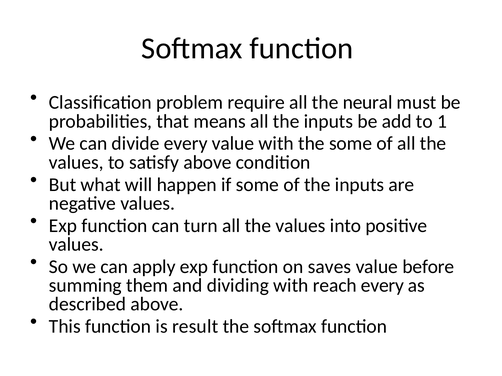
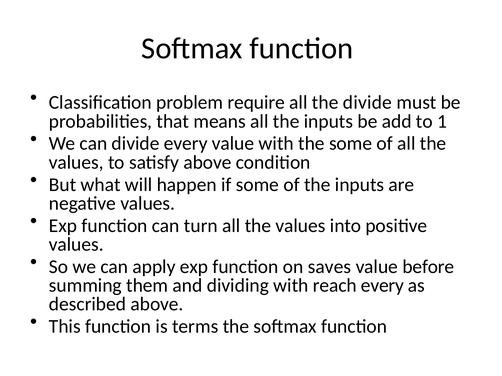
the neural: neural -> divide (367, 103)
result: result -> terms (195, 327)
